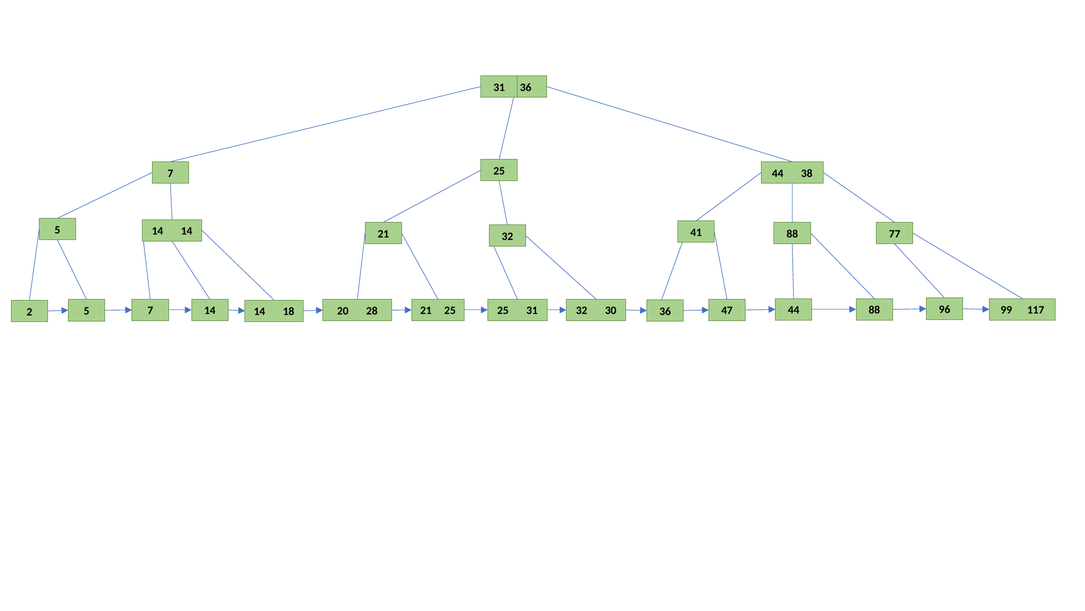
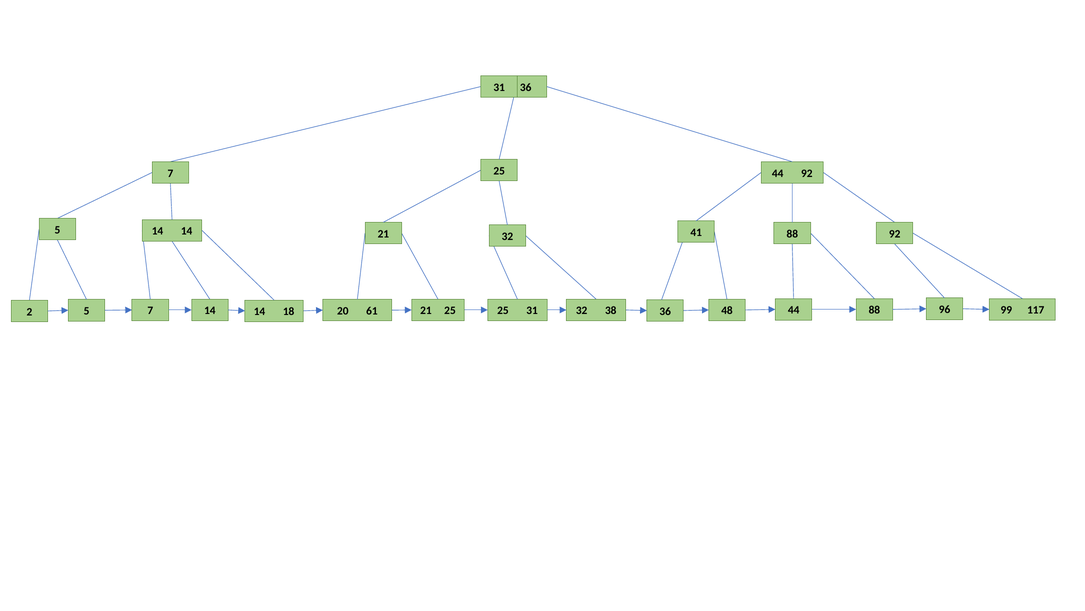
44 38: 38 -> 92 (807, 173)
88 77: 77 -> 92 (895, 234)
30: 30 -> 38 (611, 310)
28: 28 -> 61 (372, 311)
47: 47 -> 48 (727, 310)
